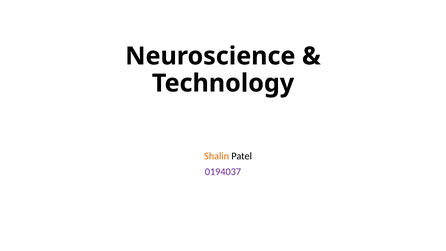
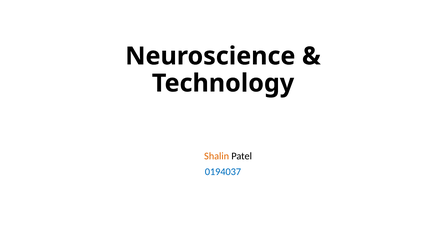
0194037 colour: purple -> blue (223, 172)
